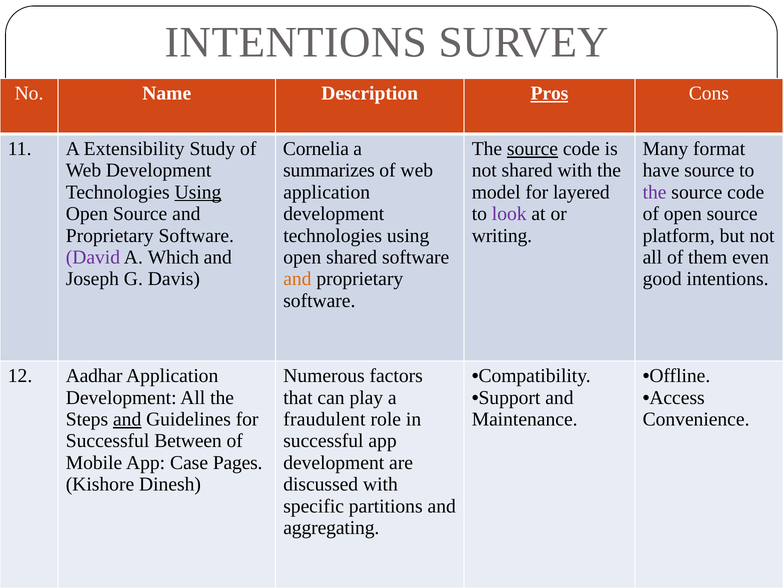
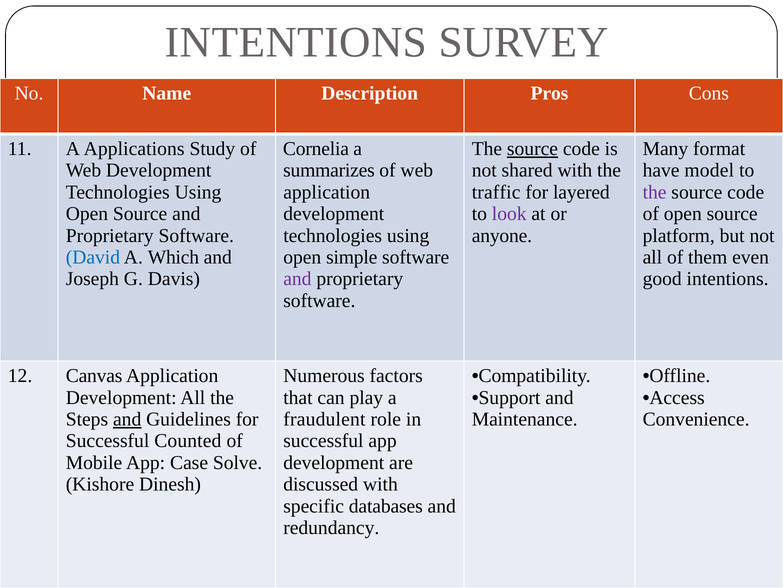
Pros underline: present -> none (549, 93)
Extensibility: Extensibility -> Applications (134, 149)
have source: source -> model (709, 170)
Using underline: present -> none (198, 192)
model: model -> traffic (496, 192)
writing: writing -> anyone (502, 235)
David colour: purple -> blue (93, 257)
open shared: shared -> simple (352, 257)
and colour: orange -> purple (297, 279)
Aadhar: Aadhar -> Canvas (94, 375)
Between: Between -> Counted (188, 440)
Pages: Pages -> Solve (238, 462)
partitions: partitions -> databases (386, 505)
aggregating: aggregating -> redundancy (331, 527)
